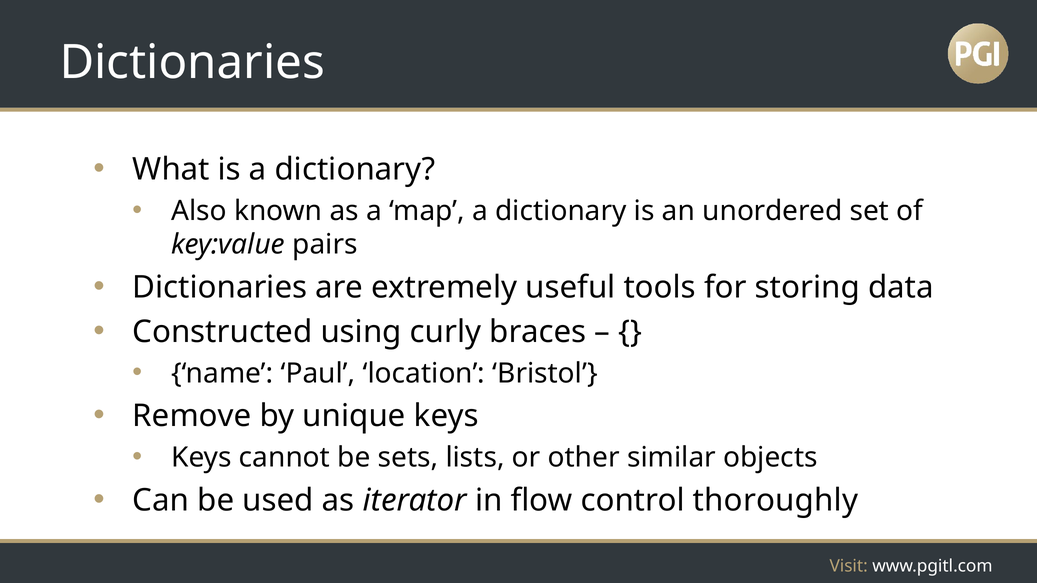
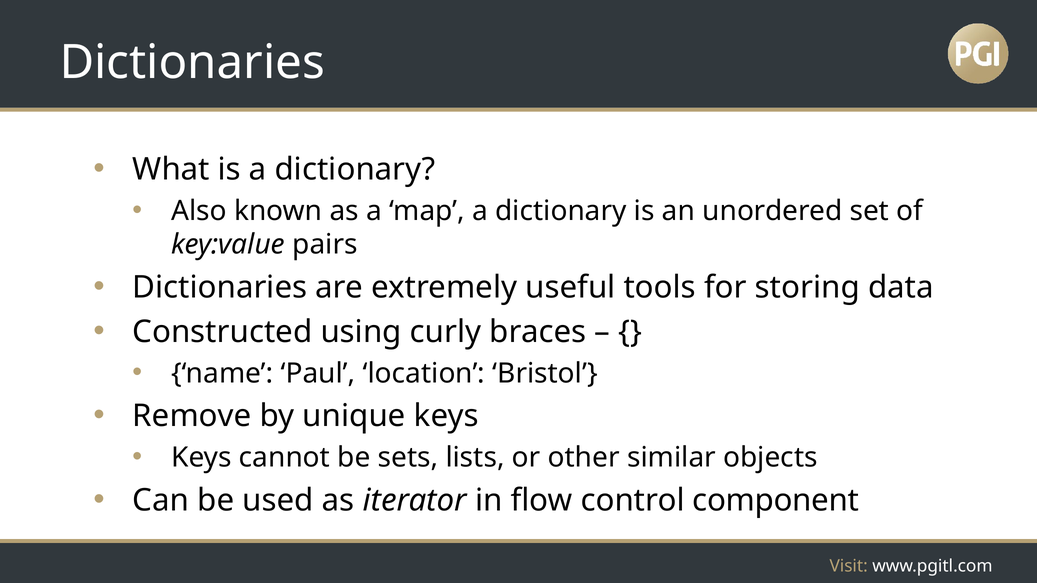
thoroughly: thoroughly -> component (776, 501)
